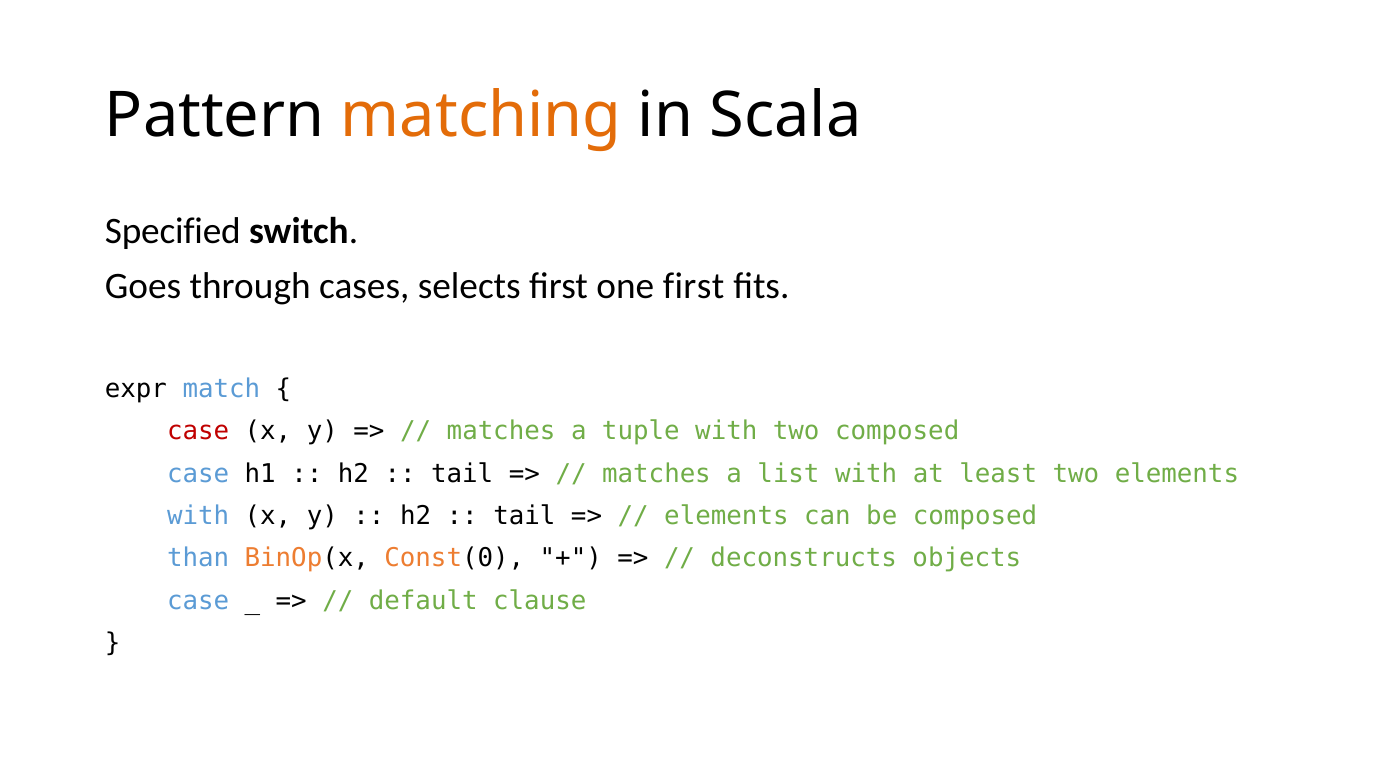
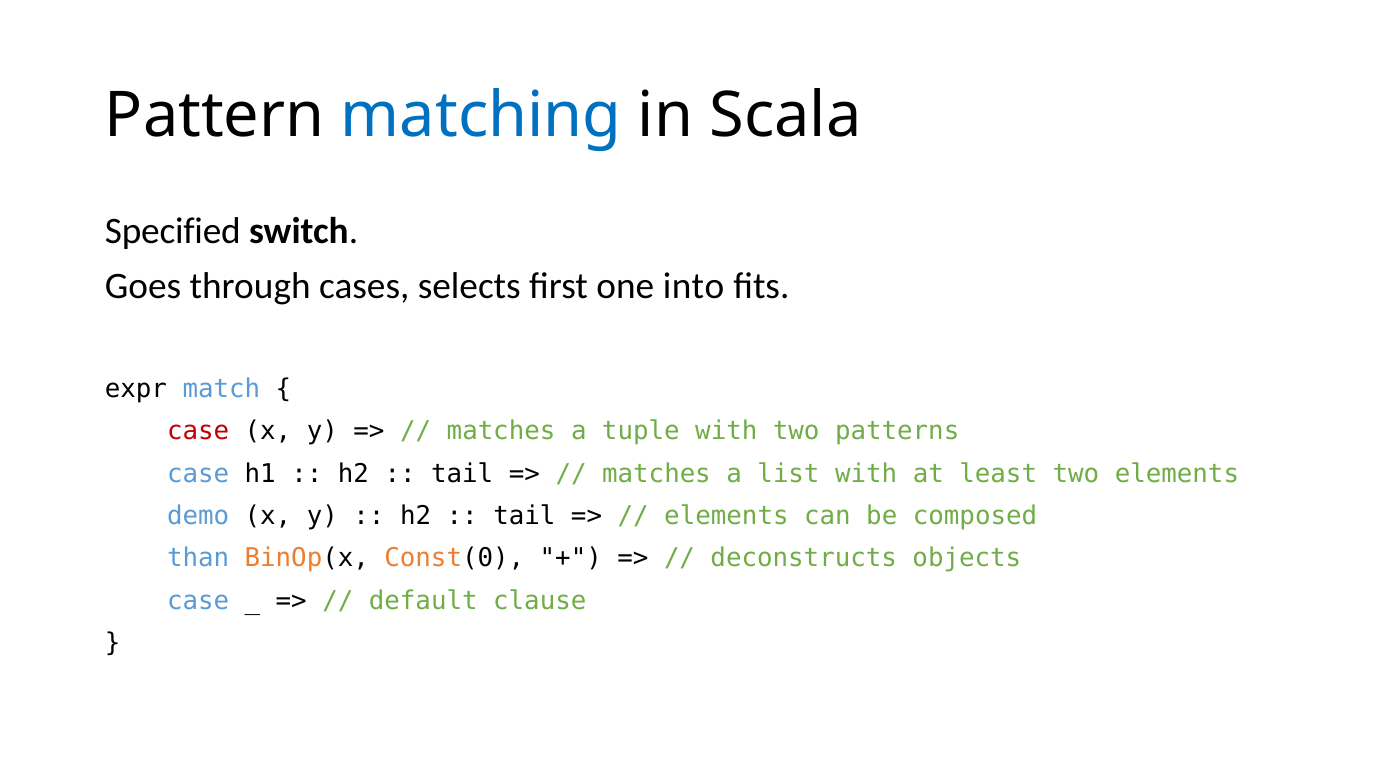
matching colour: orange -> blue (481, 116)
one first: first -> into (694, 286)
two composed: composed -> patterns (897, 431)
with: with -> demo (198, 516)
